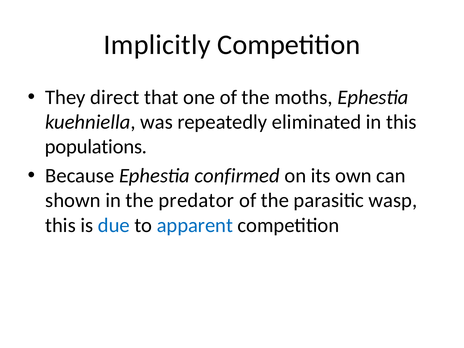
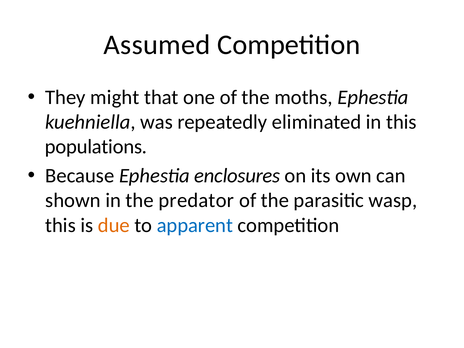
Implicitly: Implicitly -> Assumed (157, 45)
direct: direct -> might (115, 97)
confirmed: confirmed -> enclosures (237, 176)
due colour: blue -> orange (114, 225)
